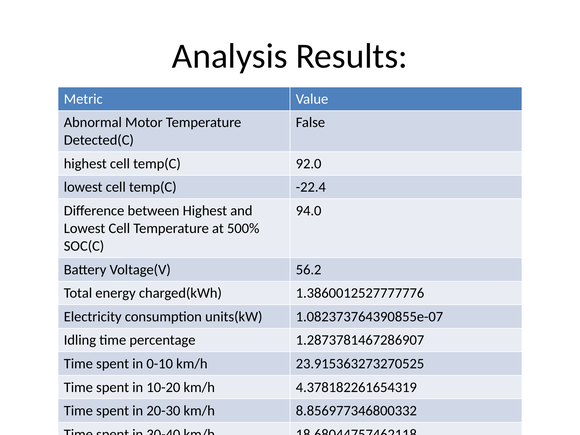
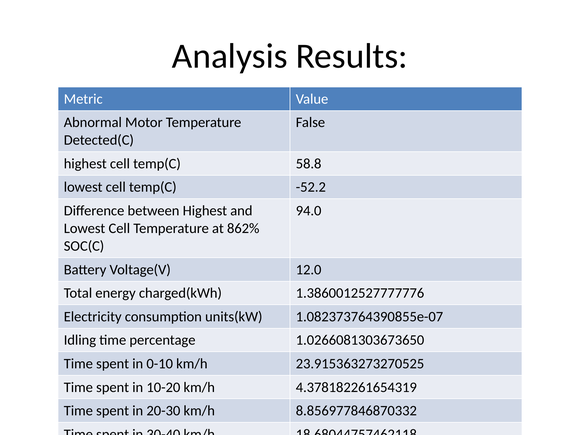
92.0: 92.0 -> 58.8 (309, 164)
-22.4: -22.4 -> -52.2 (311, 187)
500%: 500% -> 862% (243, 228)
56.2: 56.2 -> 12.0 (309, 270)
1.2873781467286907: 1.2873781467286907 -> 1.0266081303673650 (360, 340)
8.856977346800332: 8.856977346800332 -> 8.856977846870332 (356, 411)
